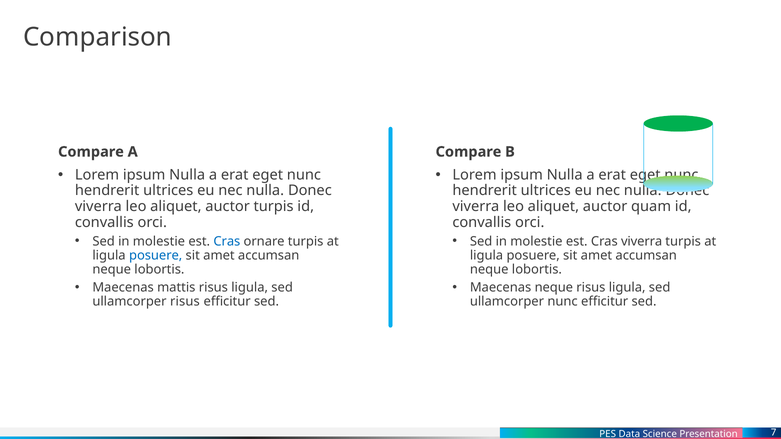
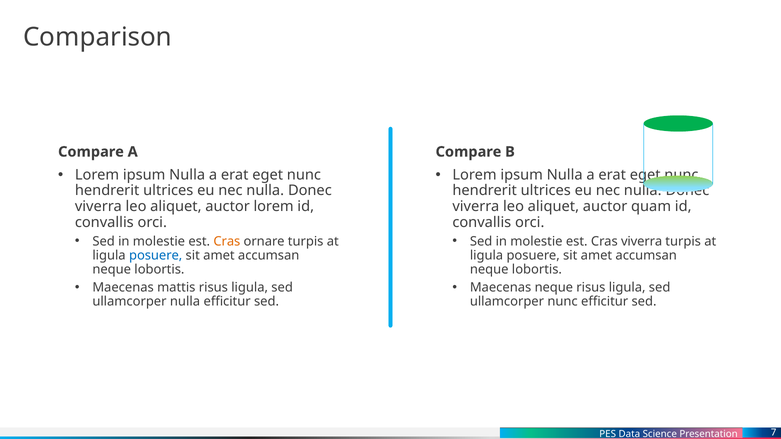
auctor turpis: turpis -> lorem (274, 207)
Cras colour: blue -> orange (227, 241)
ullamcorper risus: risus -> nulla (185, 302)
